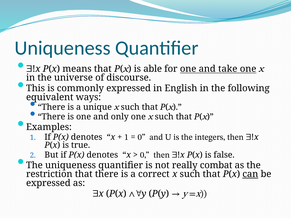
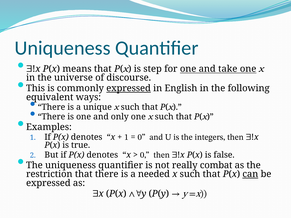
able: able -> step (153, 69)
expressed underline: none -> present (129, 88)
correct: correct -> needed (154, 174)
